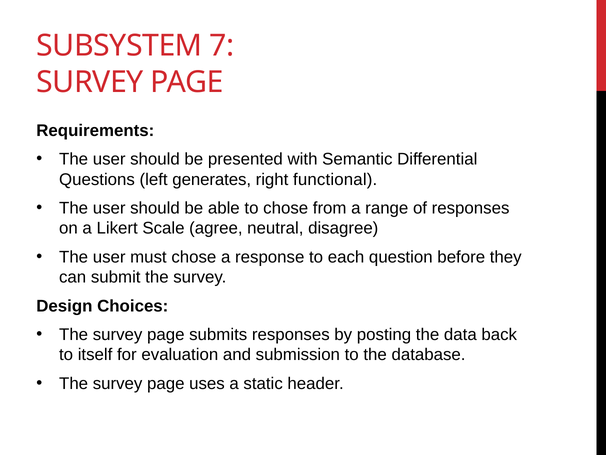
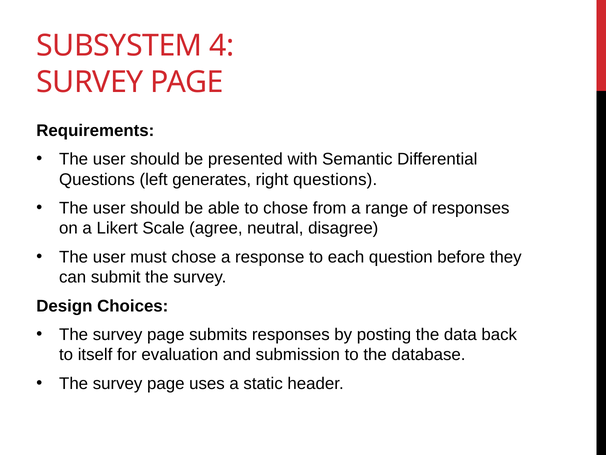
7: 7 -> 4 (222, 46)
right functional: functional -> questions (335, 179)
